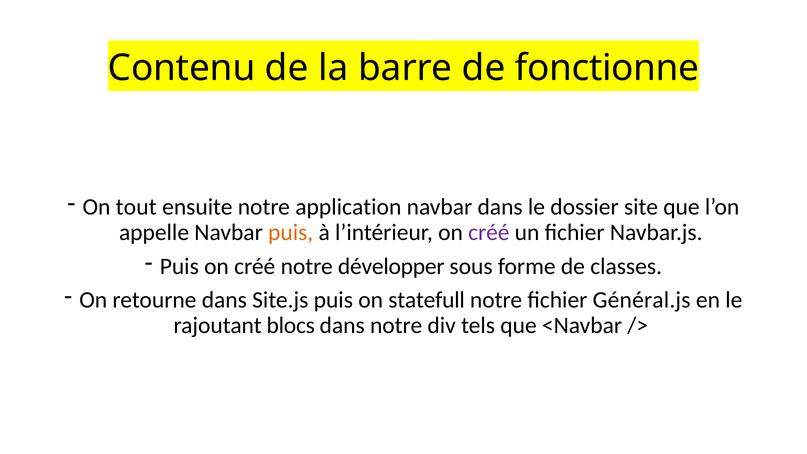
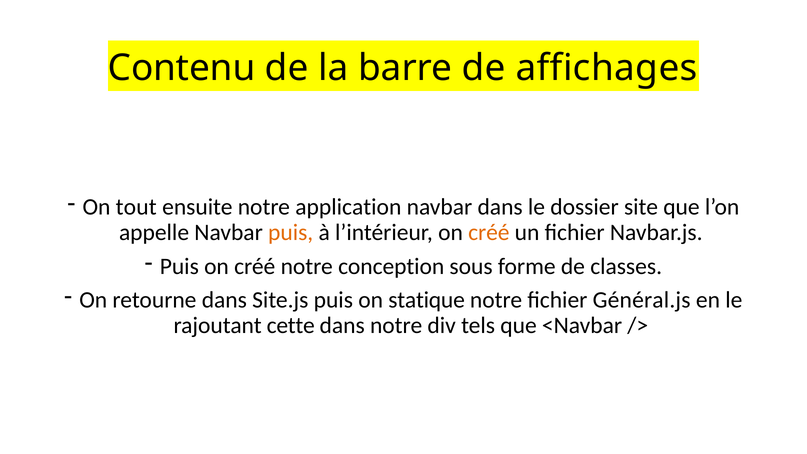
fonctionne: fonctionne -> affichages (607, 68)
créé colour: purple -> orange (489, 232)
développer: développer -> conception (391, 266)
statefull: statefull -> statique (427, 300)
blocs: blocs -> cette (291, 325)
